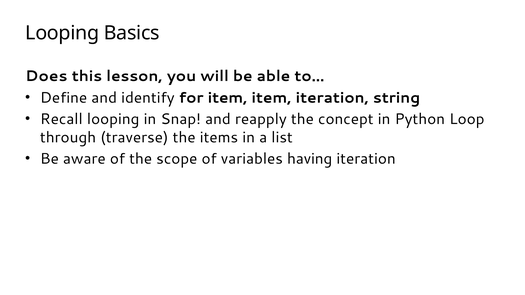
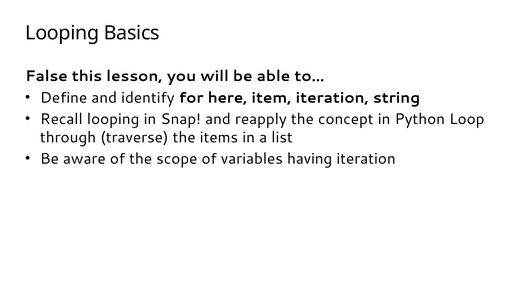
Does: Does -> False (46, 76)
for item: item -> here (228, 98)
